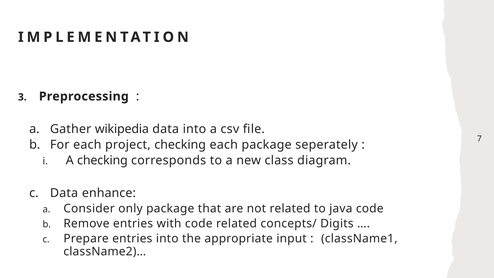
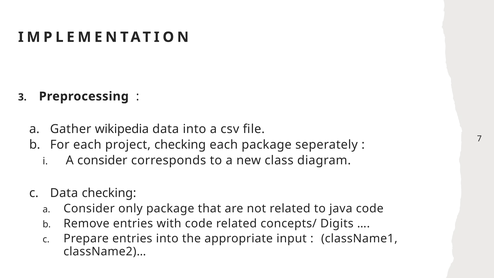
checking: checking -> consider (102, 160)
Data enhance: enhance -> checking (109, 193)
